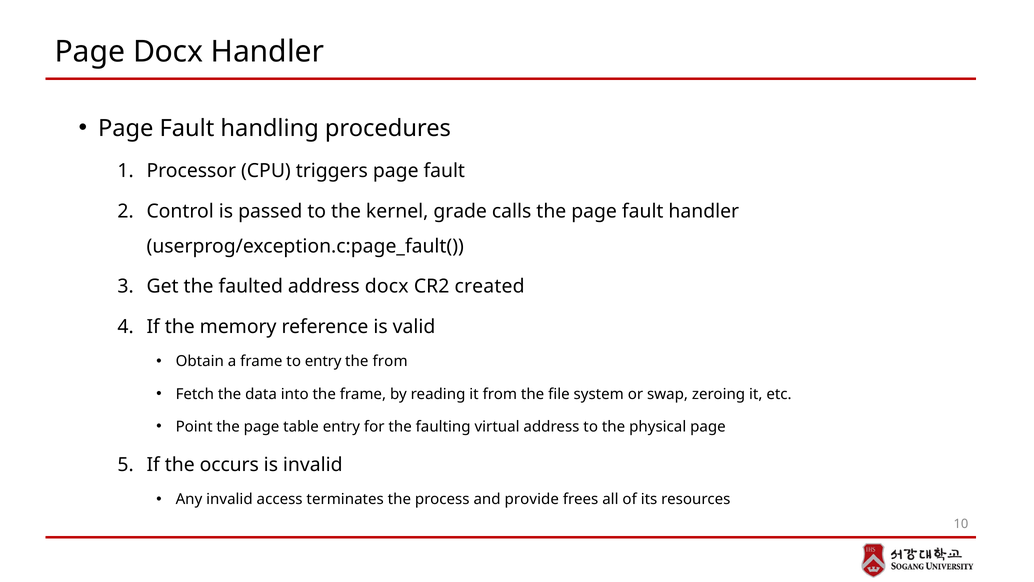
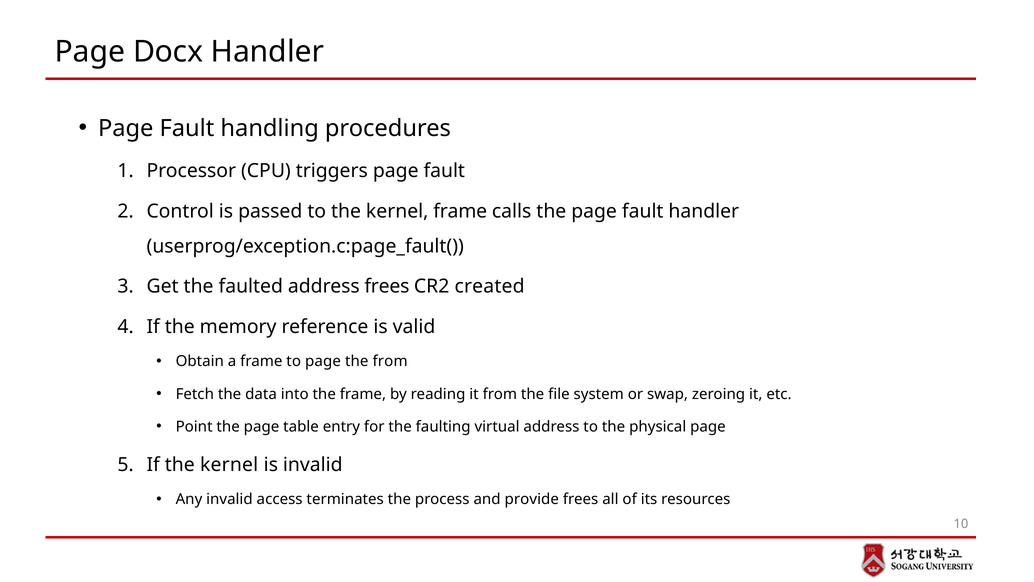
kernel grade: grade -> frame (460, 211)
address docx: docx -> frees (387, 286)
to entry: entry -> page (323, 361)
If the occurs: occurs -> kernel (229, 464)
